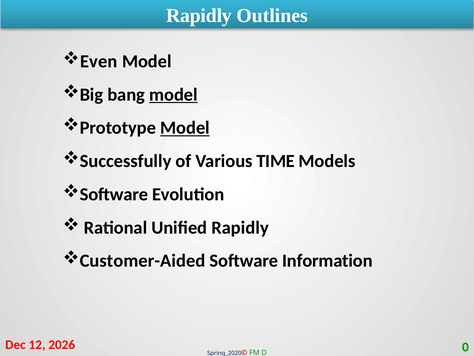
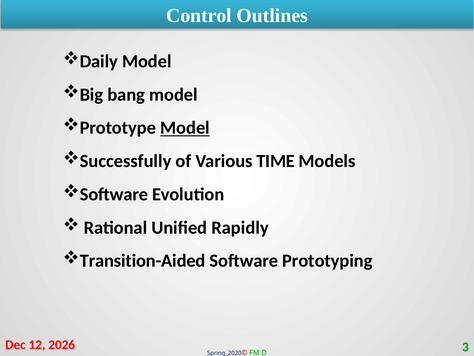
Rapidly: Rapidly -> Control (199, 16)
Even: Even -> Daily (99, 61)
model underline: present -> none (173, 95)
Customer-Aided: Customer-Aided -> Transition-Aided (143, 260)
Information: Information -> Prototyping (327, 260)
0: 0 -> 3 (465, 347)
